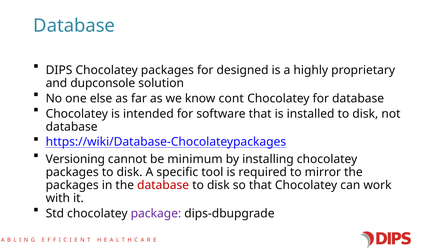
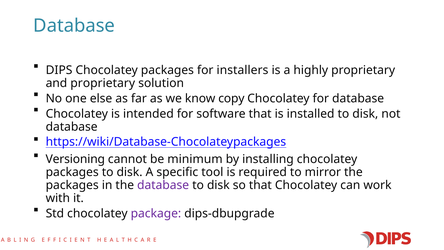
designed: designed -> installers (242, 70)
and dupconsole: dupconsole -> proprietary (103, 83)
cont: cont -> copy (231, 98)
database colour: red -> purple (163, 185)
